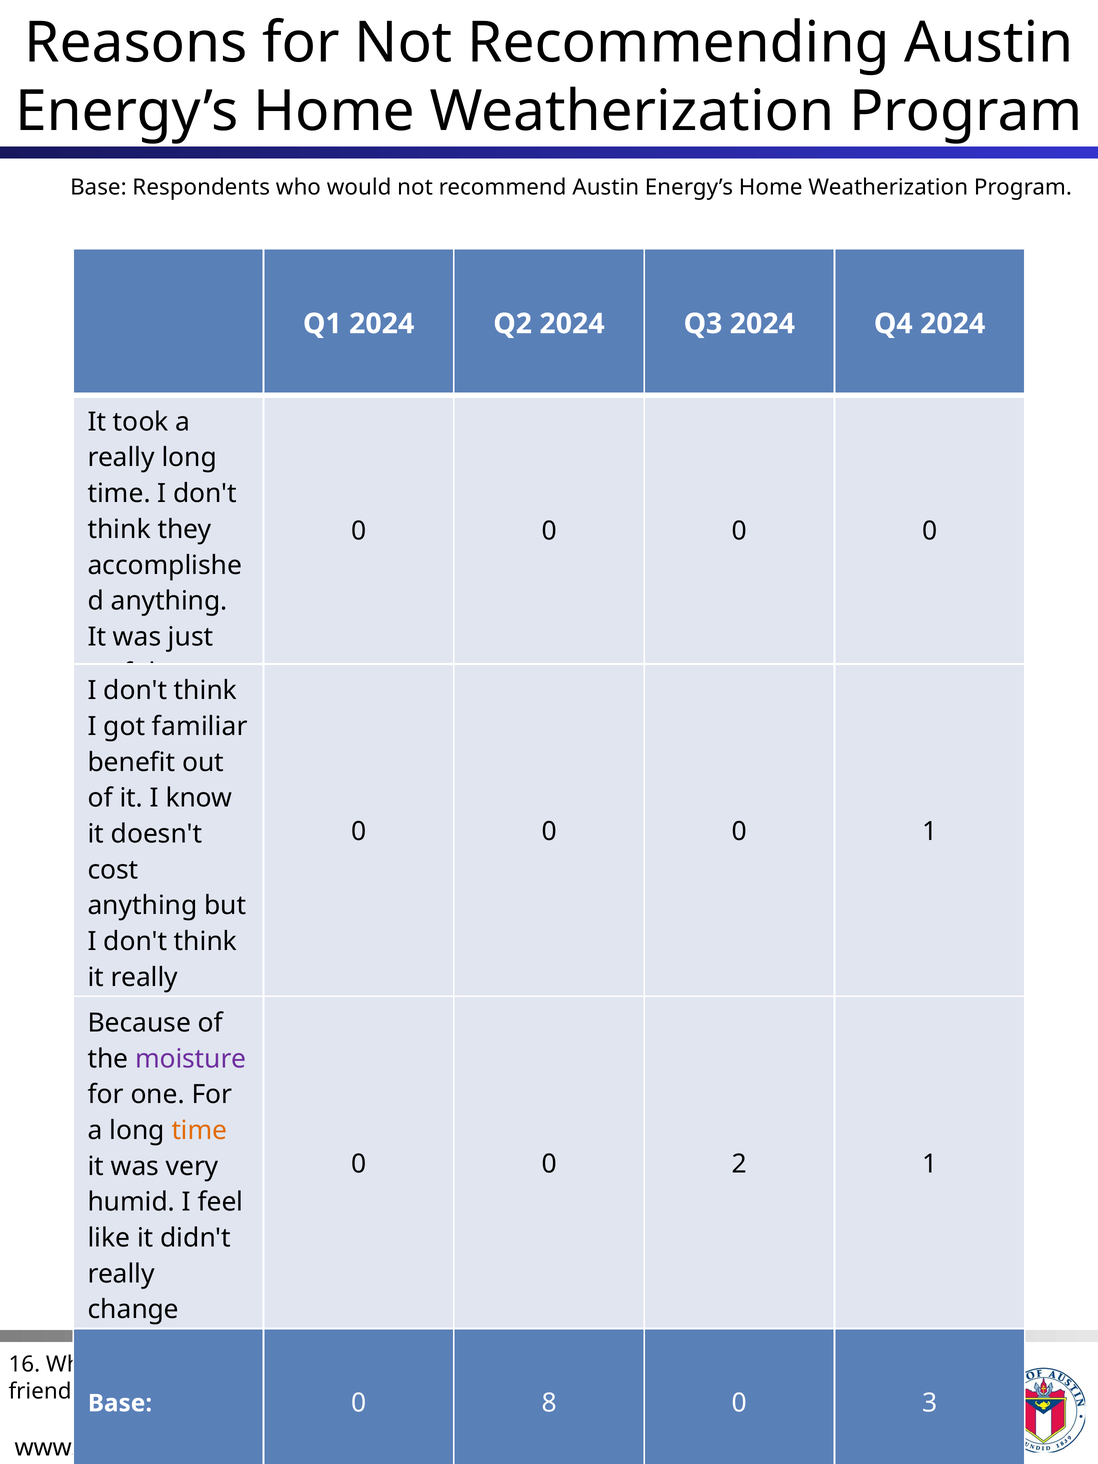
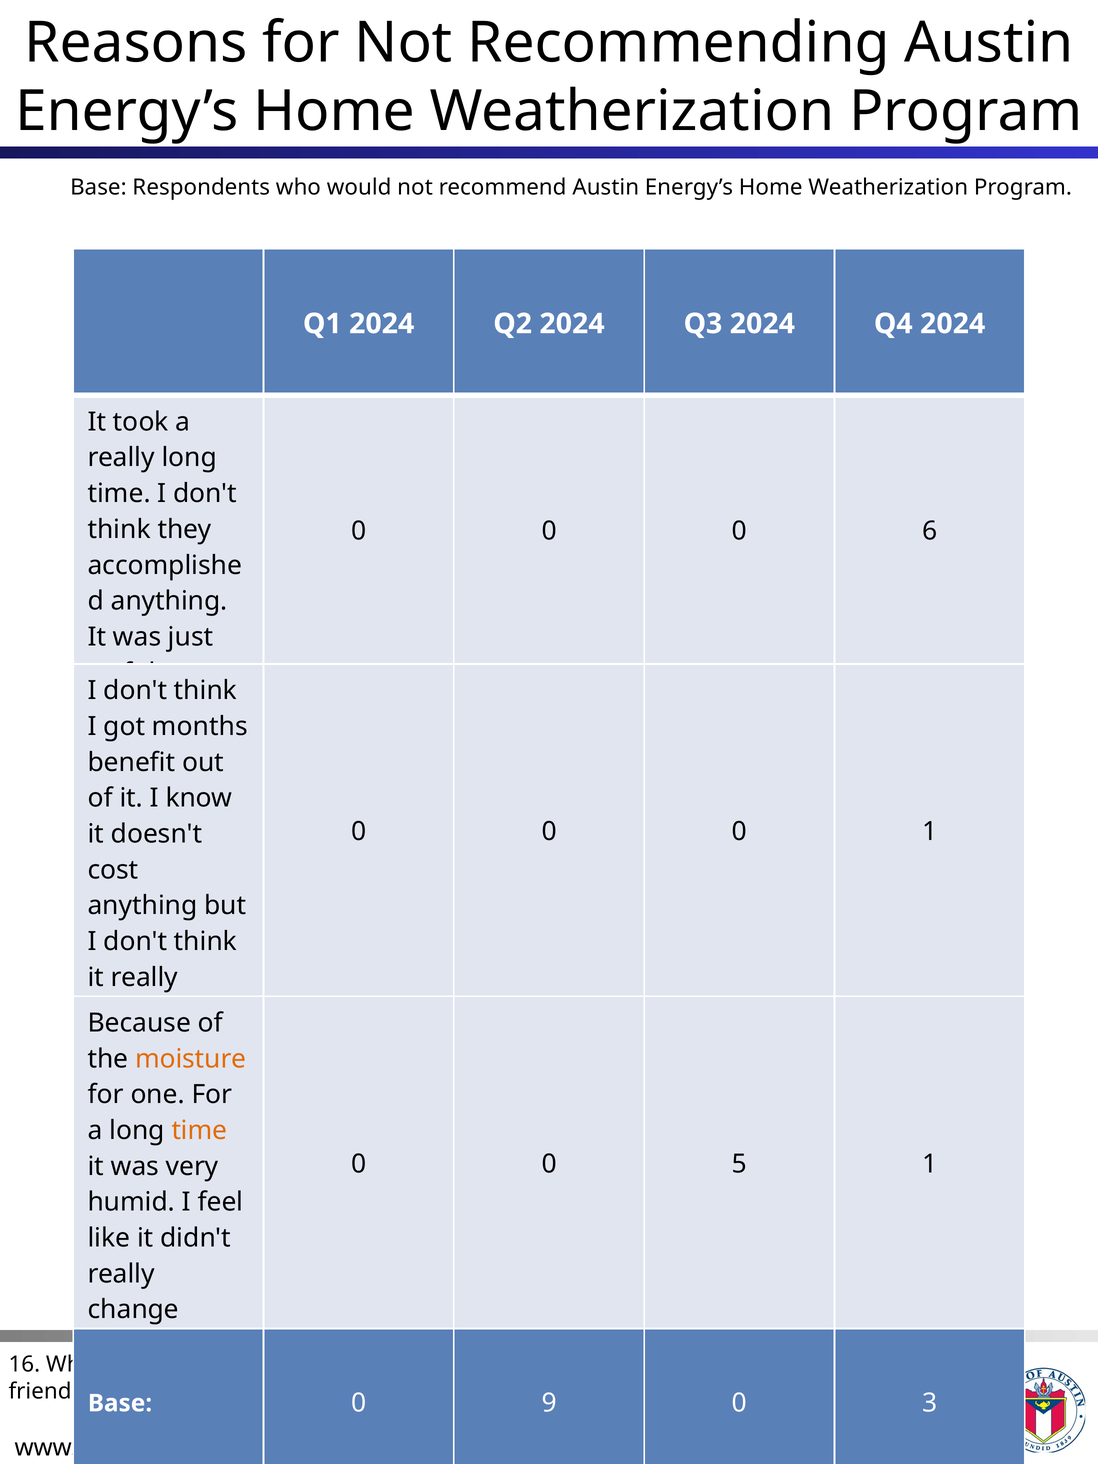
0 0 0 0: 0 -> 6 (930, 531)
familiar: familiar -> months (200, 726)
moisture colour: purple -> orange (191, 1059)
2: 2 -> 5 (739, 1164)
8: 8 -> 9 (549, 1403)
